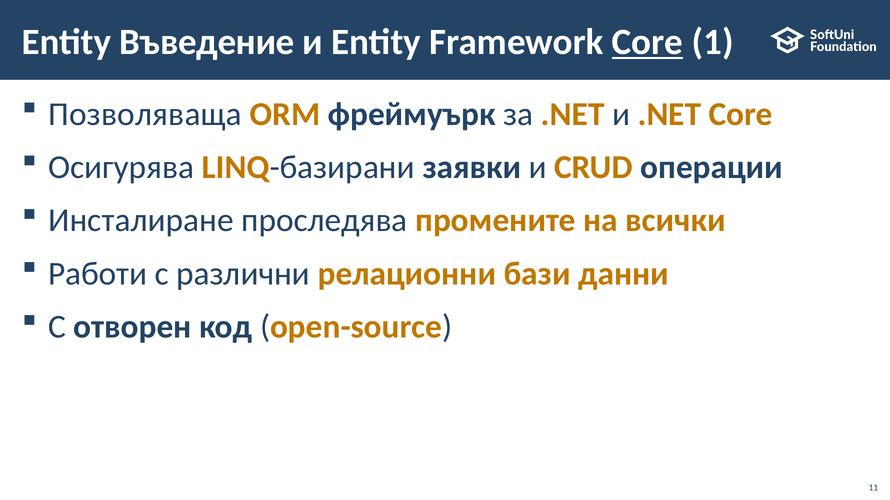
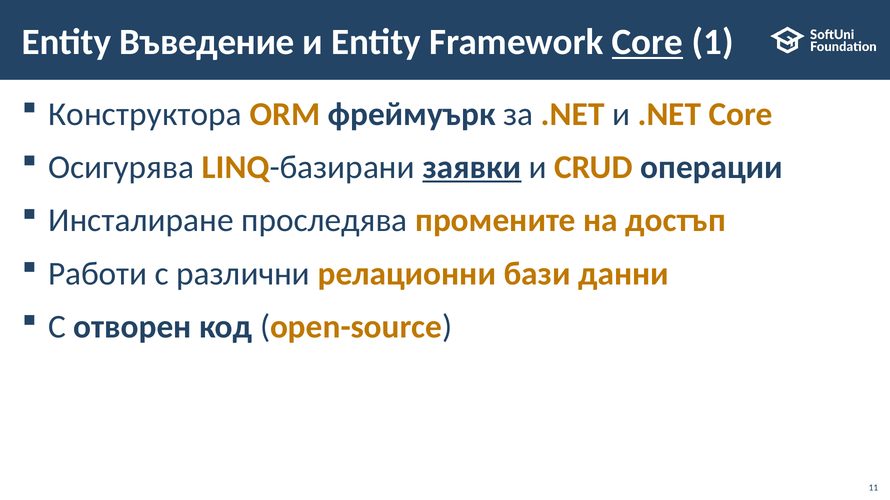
Позволяваща: Позволяваща -> Конструктора (145, 114)
заявки underline: none -> present (472, 168)
всички: всички -> достъп (676, 221)
